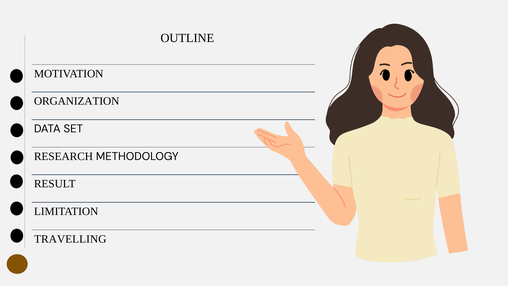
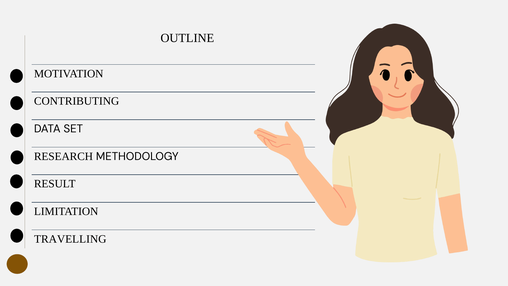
ORGANIZATION: ORGANIZATION -> CONTRIBUTING (77, 101)
